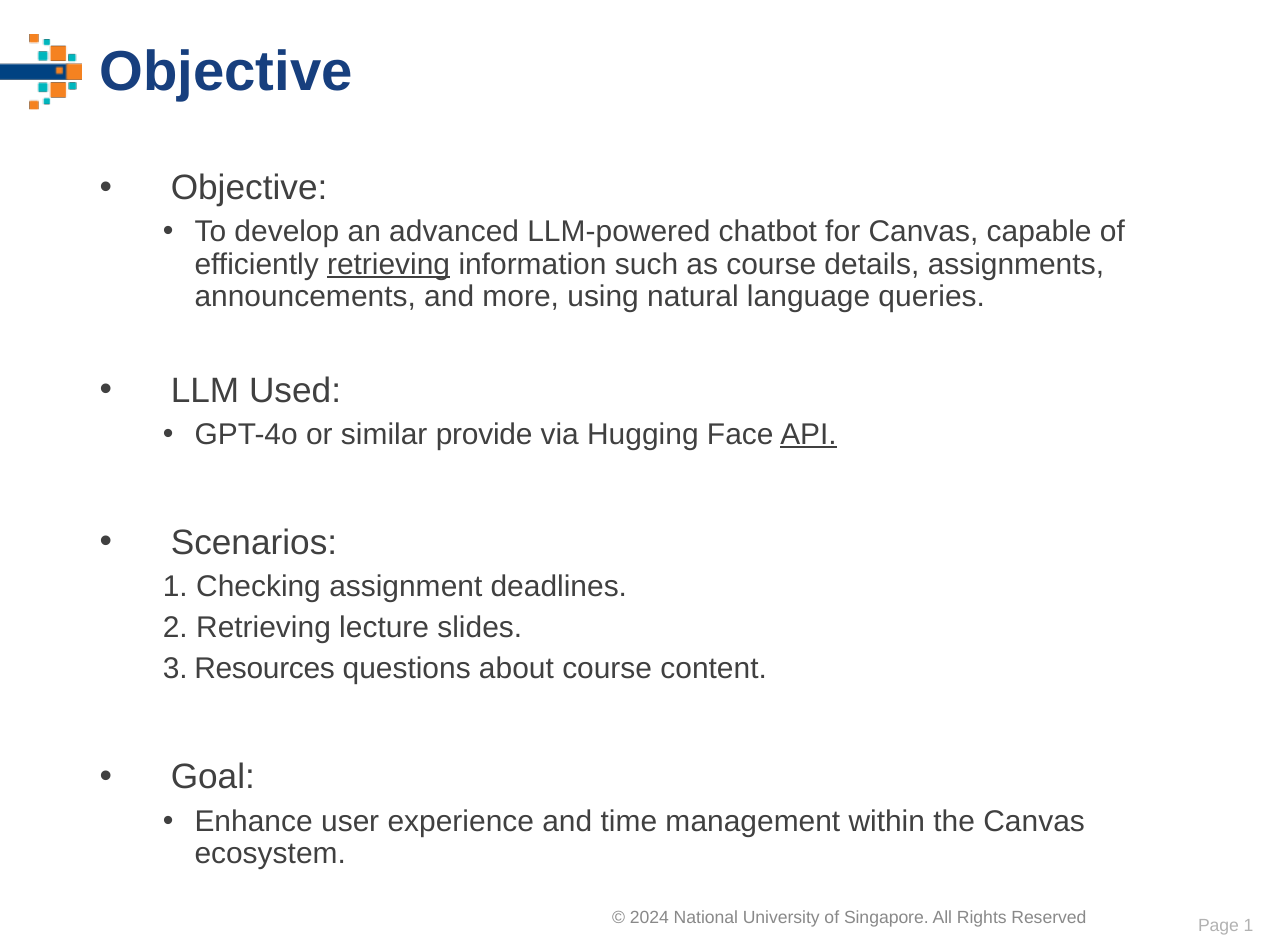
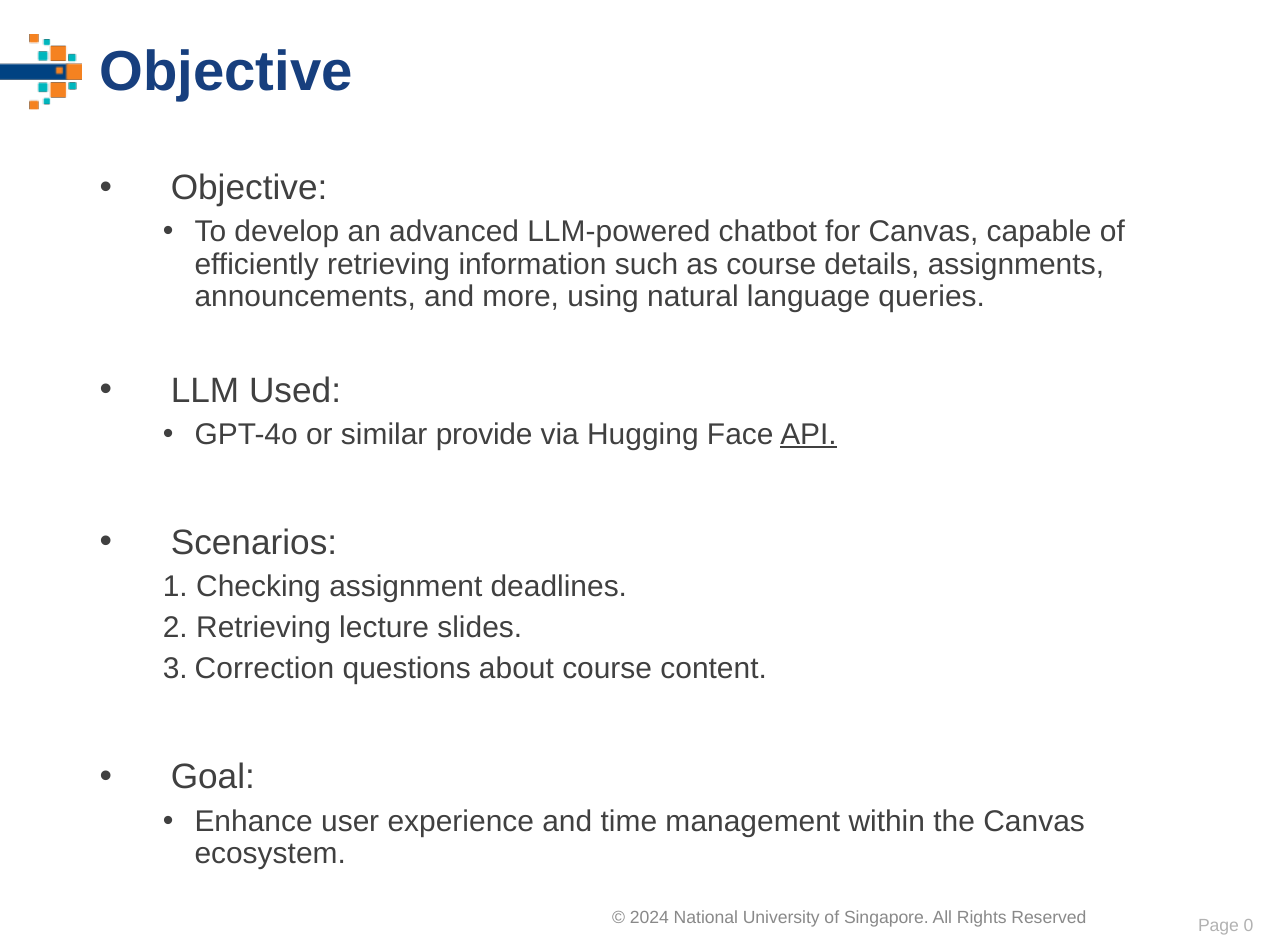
retrieving underline: present -> none (389, 264)
Resources: Resources -> Correction (264, 668)
Page 1: 1 -> 0 (1249, 925)
